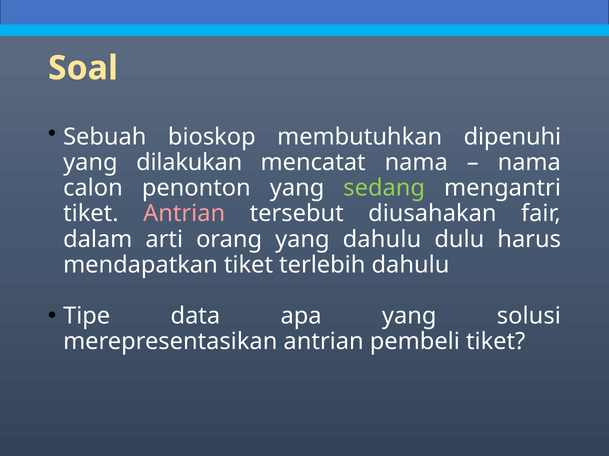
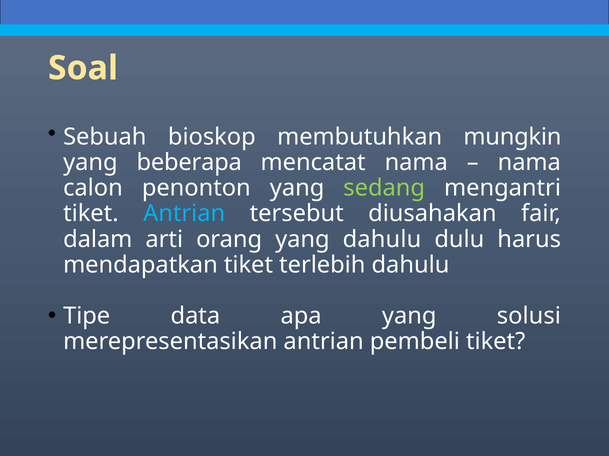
dipenuhi: dipenuhi -> mungkin (512, 137)
dilakukan: dilakukan -> beberapa (189, 163)
Antrian colour: pink -> light blue (184, 214)
